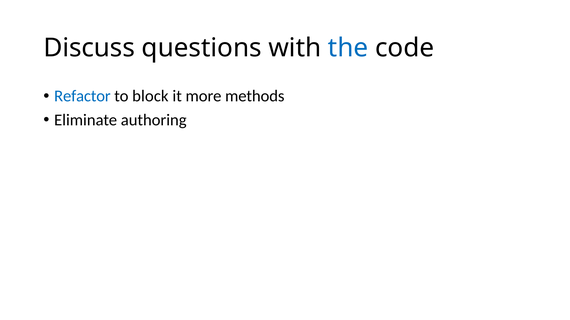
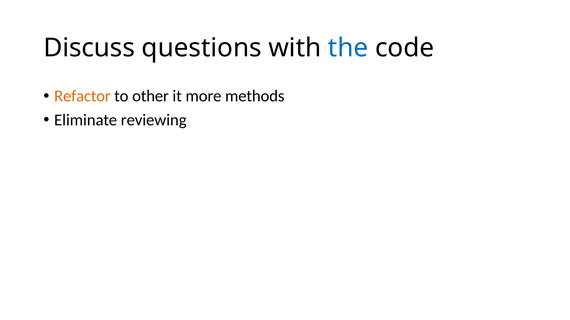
Refactor colour: blue -> orange (82, 96)
block: block -> other (150, 96)
authoring: authoring -> reviewing (154, 120)
